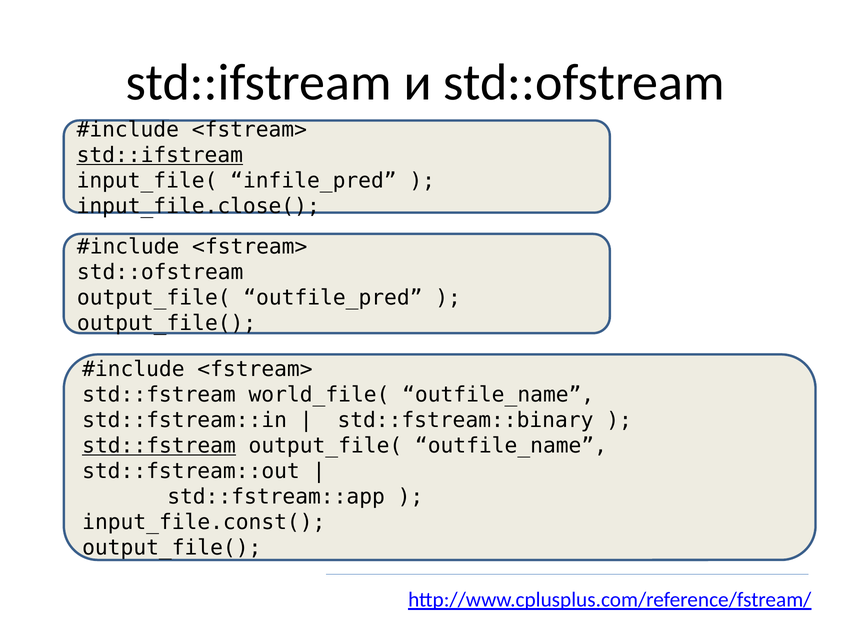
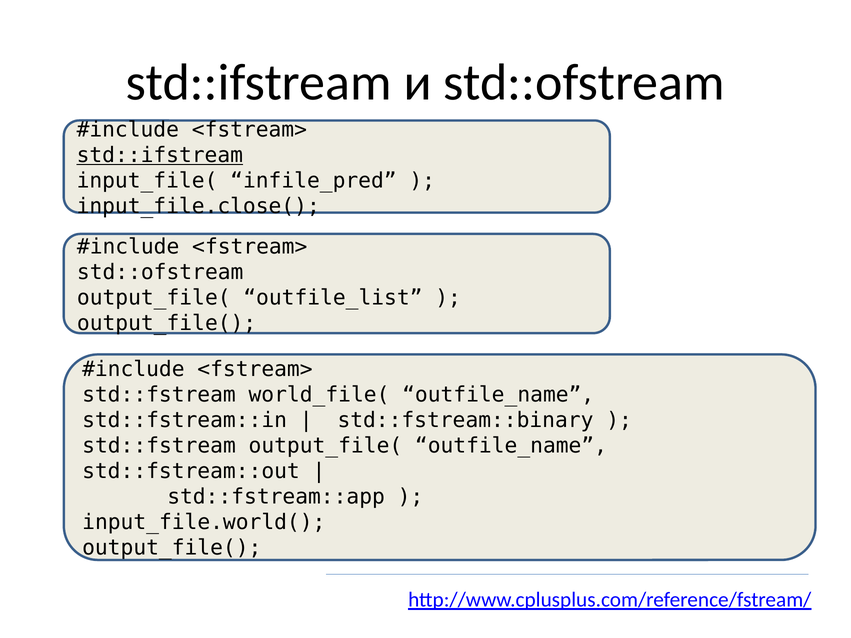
outfile_pred: outfile_pred -> outfile_list (333, 298)
std::fstream underline: present -> none (159, 446)
input_file.const(: input_file.const( -> input_file.world( (204, 523)
